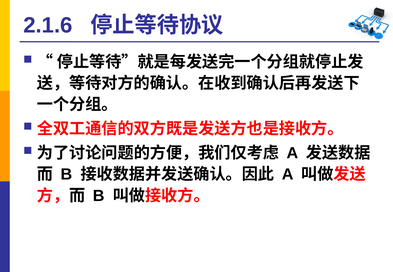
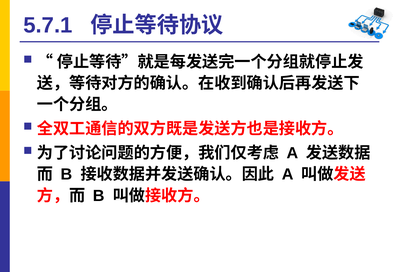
2.1.6: 2.1.6 -> 5.7.1 (48, 25)
